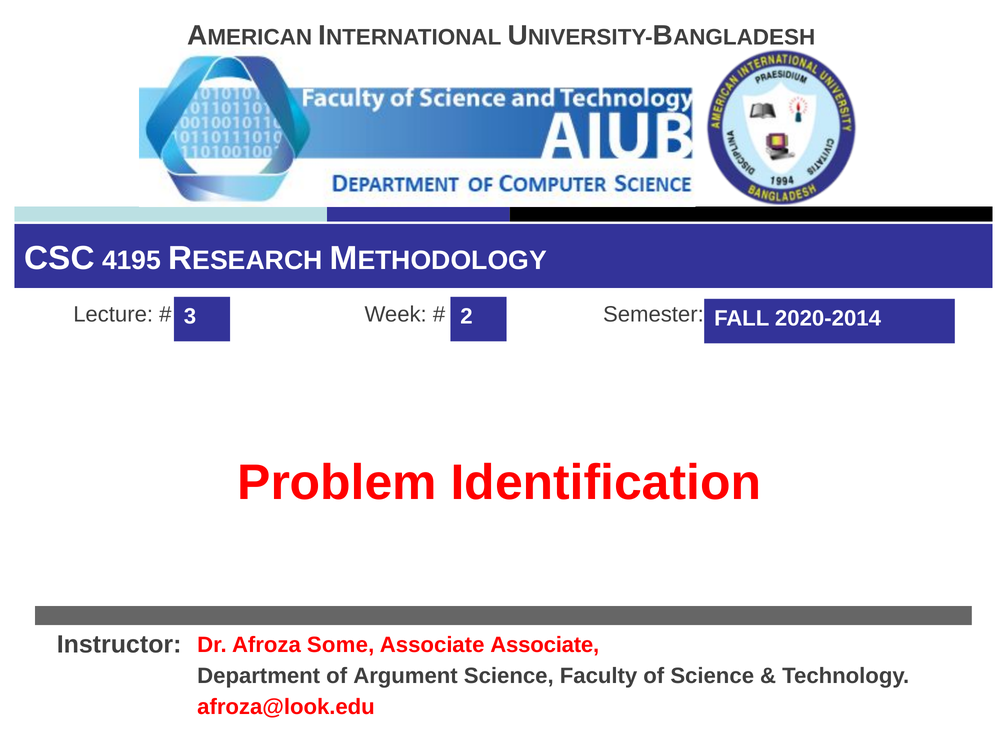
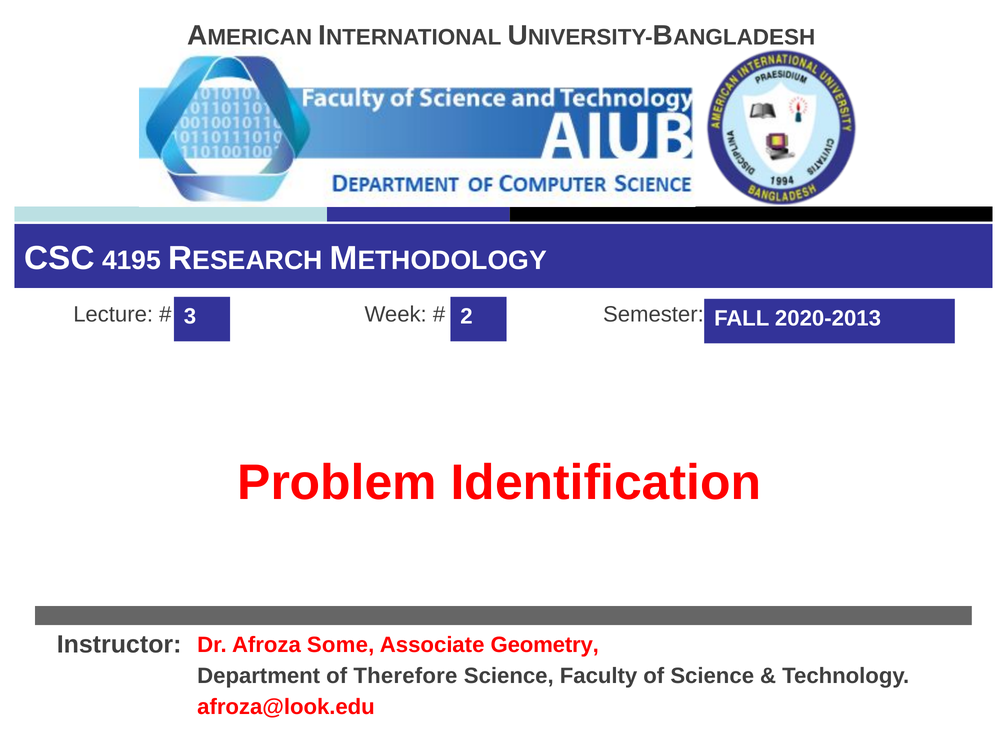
2020-2014: 2020-2014 -> 2020-2013 (828, 319)
Associate Associate: Associate -> Geometry (545, 645)
Argument: Argument -> Therefore (405, 676)
